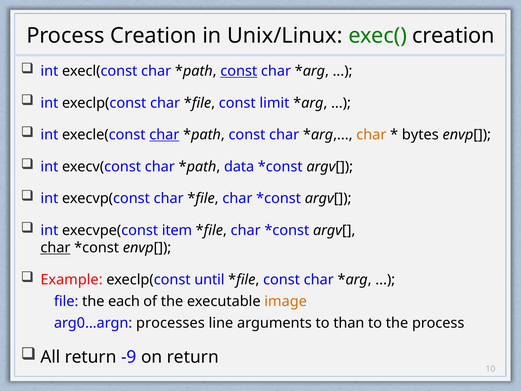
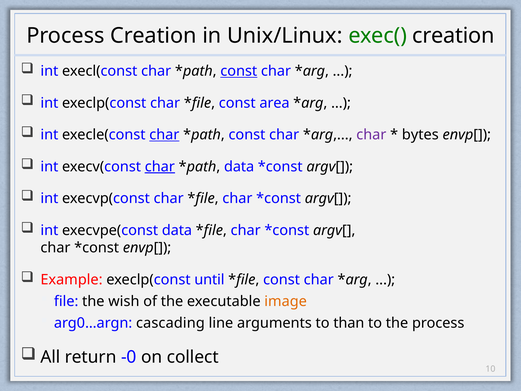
limit: limit -> area (275, 103)
char colour: orange -> purple (371, 135)
char underline: none -> present (160, 167)
execvpe(const item: item -> data (177, 230)
char underline: present -> none (55, 248)
each: each -> wish (124, 301)
processes: processes -> cascading (170, 323)
-9: -9 -> -0 (129, 357)
on return: return -> collect (193, 357)
